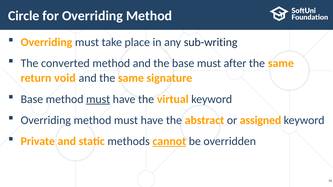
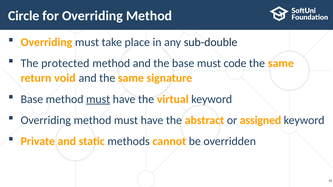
sub-writing: sub-writing -> sub-double (211, 42)
converted: converted -> protected (65, 63)
after: after -> code (235, 63)
cannot underline: present -> none (169, 141)
